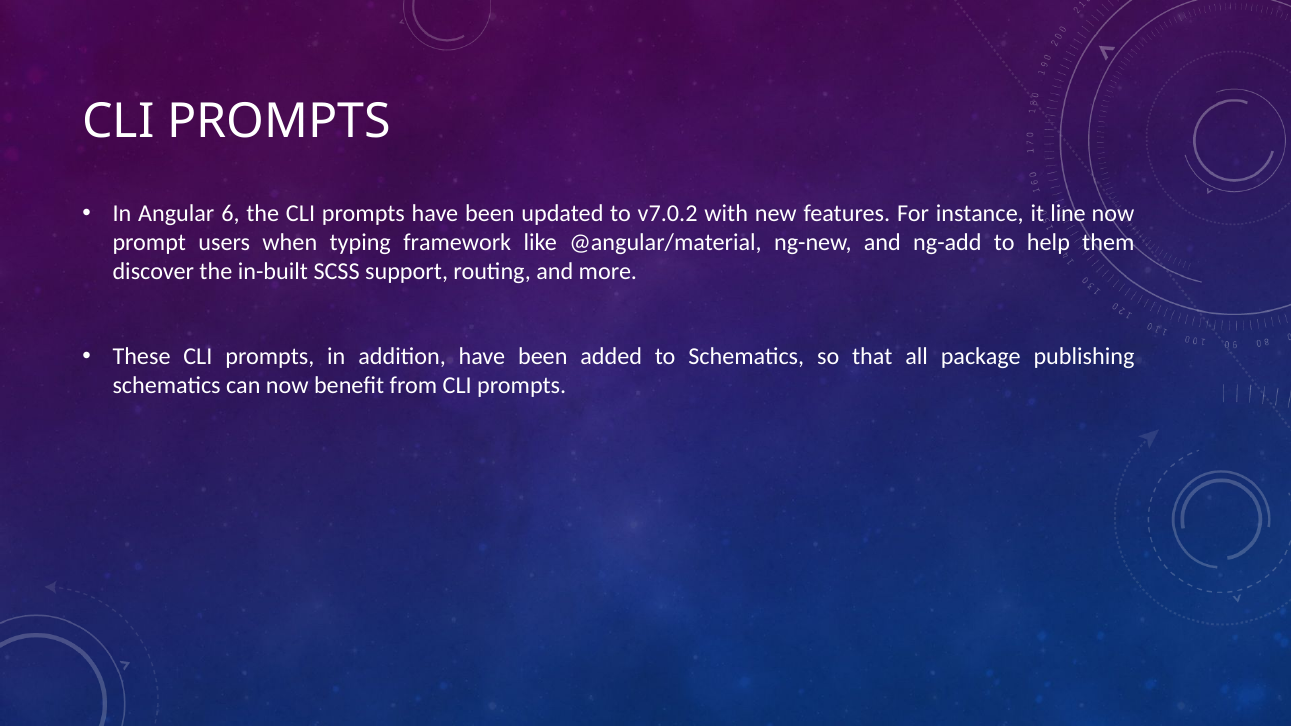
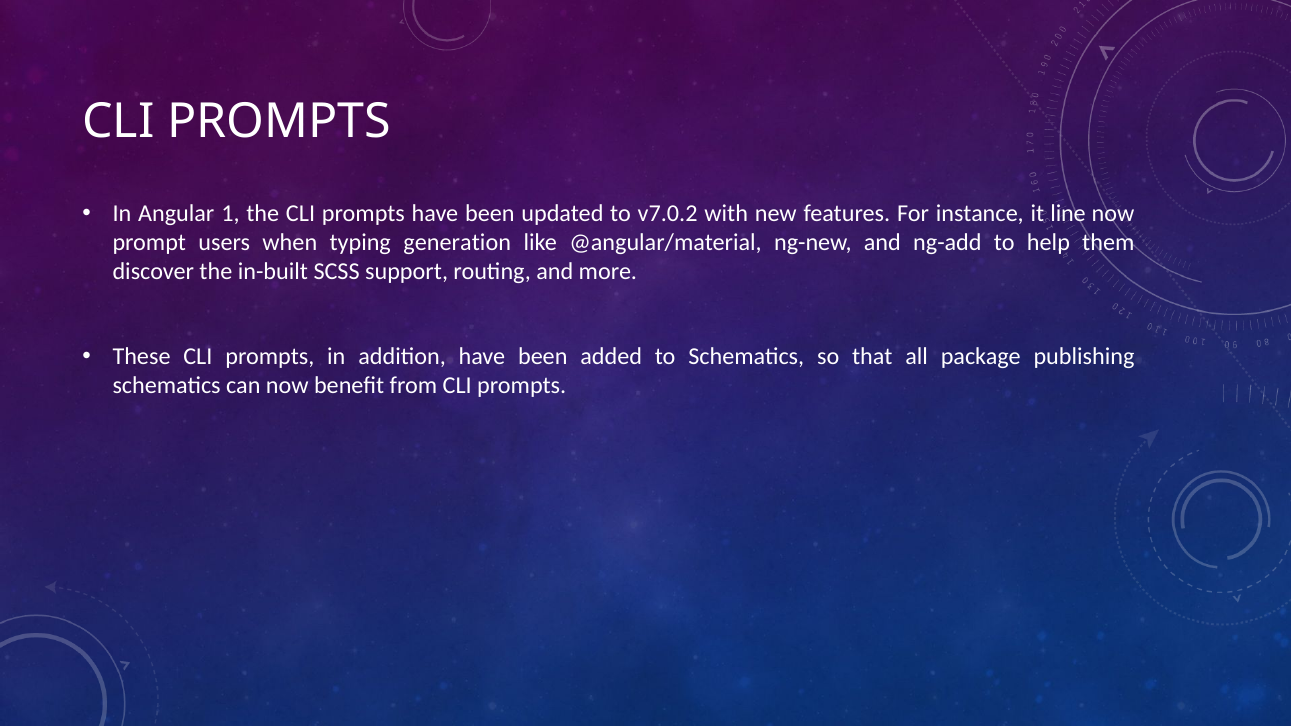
6: 6 -> 1 (230, 214)
framework: framework -> generation (457, 243)
